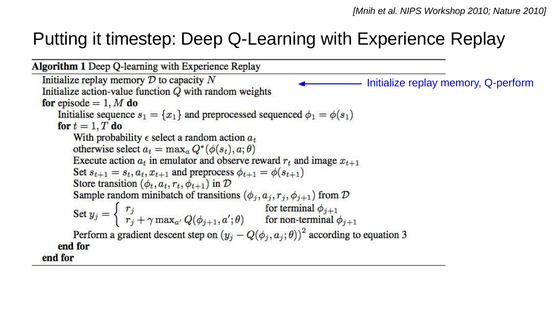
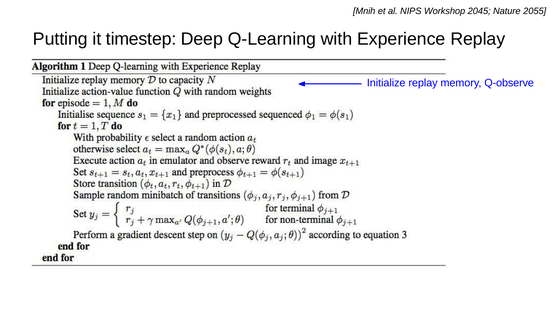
Workshop 2010: 2010 -> 2045 (479, 11)
Nature 2010: 2010 -> 2055 (535, 11)
Q-perform: Q-perform -> Q-observe (509, 83)
